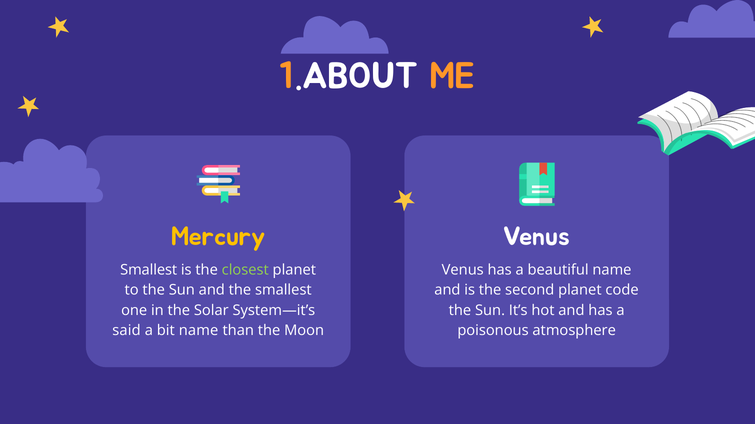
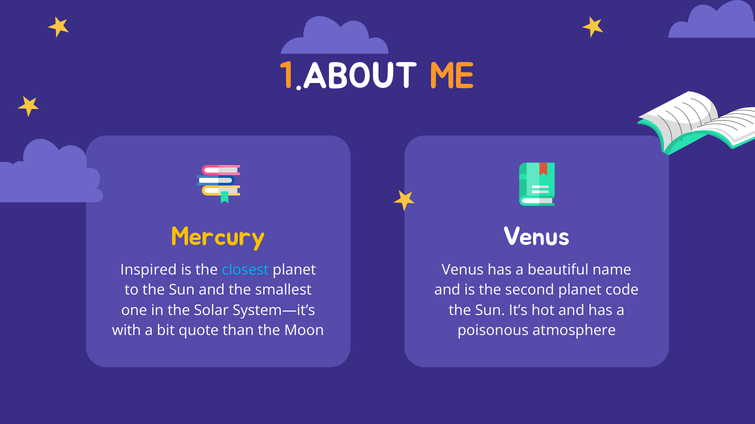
Smallest: Smallest -> Inspired (149, 270)
closest colour: light green -> light blue (245, 270)
said: said -> with (127, 331)
bit name: name -> quote (199, 331)
